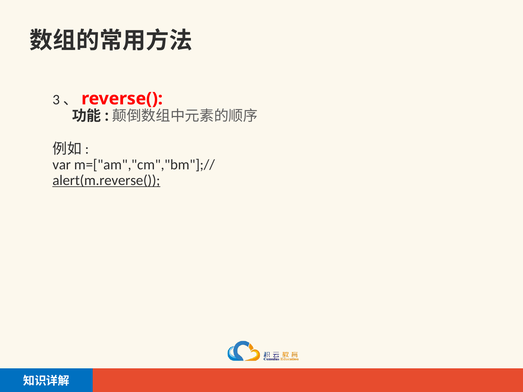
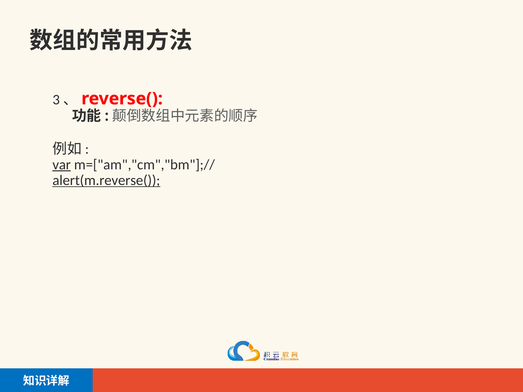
var underline: none -> present (62, 165)
